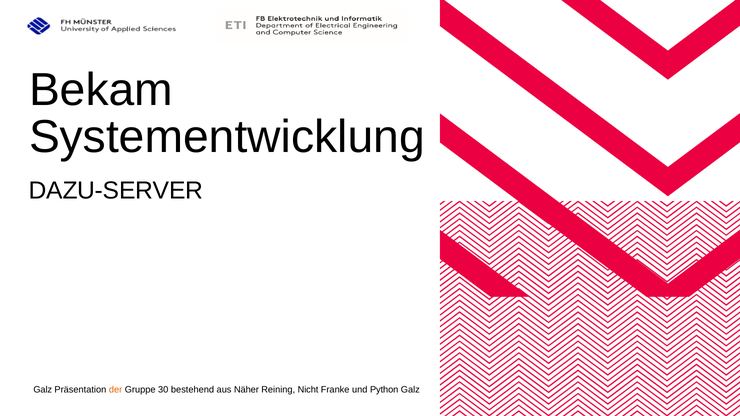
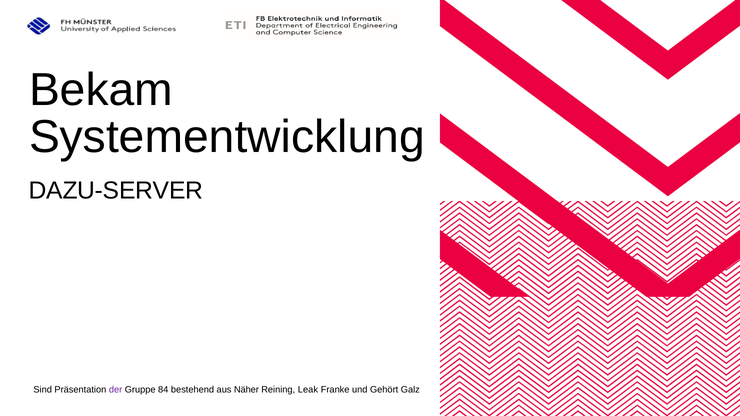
Galz: Galz -> Sind (43, 390)
der colour: orange -> purple (116, 390)
30: 30 -> 84 (163, 390)
Nicht: Nicht -> Leak (308, 390)
Python: Python -> Gehört (384, 390)
